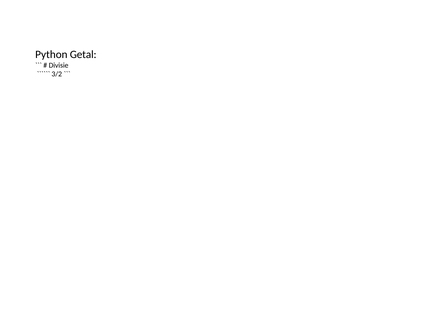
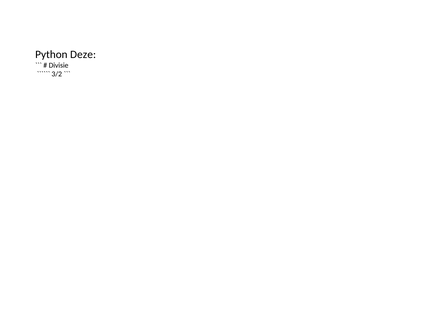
Getal: Getal -> Deze (83, 54)
